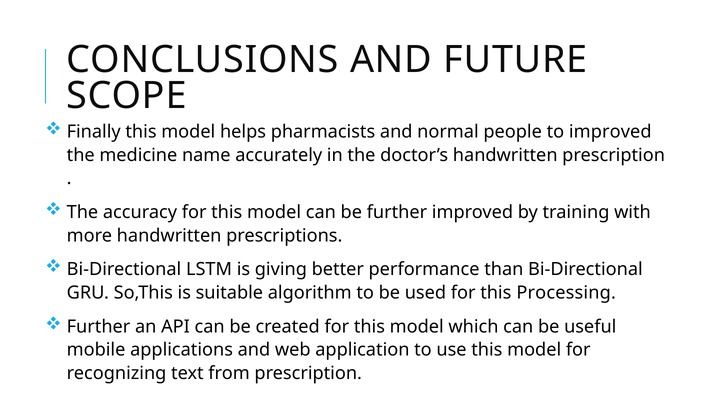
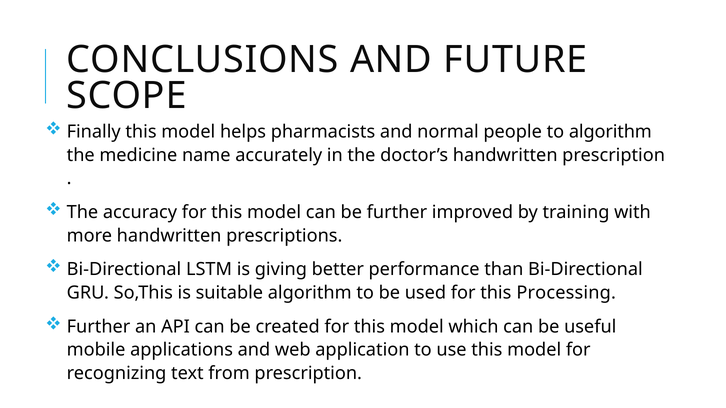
to improved: improved -> algorithm (610, 132)
